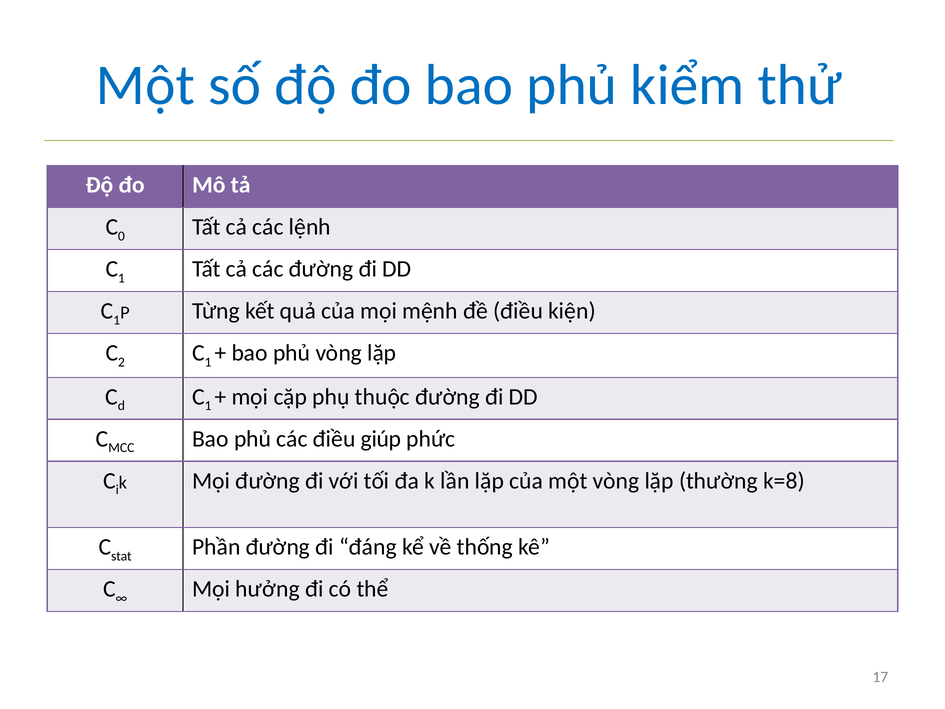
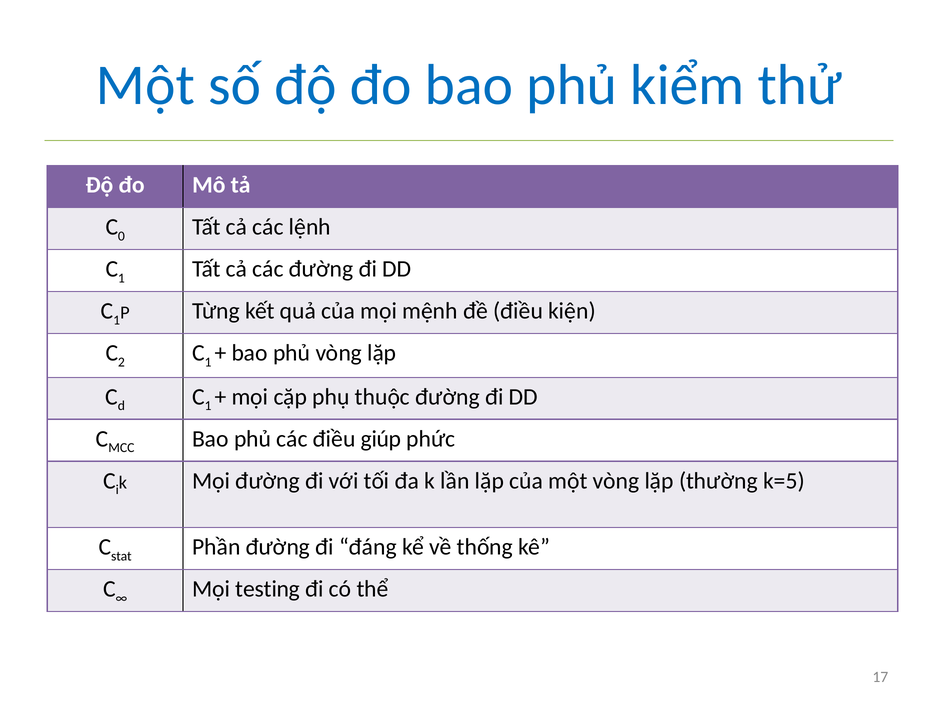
k=8: k=8 -> k=5 (784, 481)
hưởng: hưởng -> testing (268, 589)
